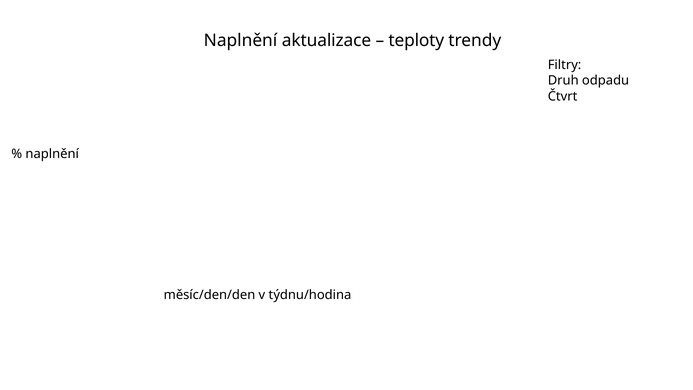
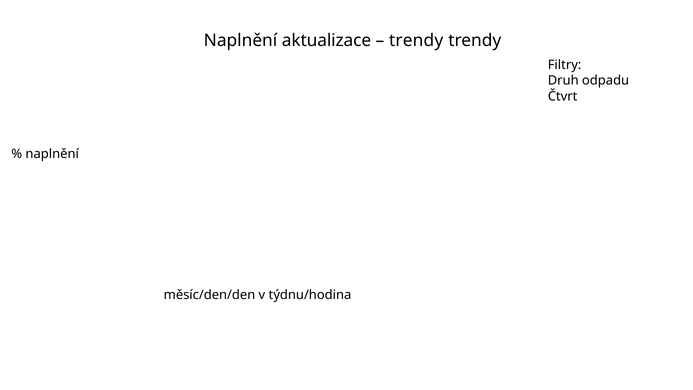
teploty: teploty -> trendy (416, 41)
